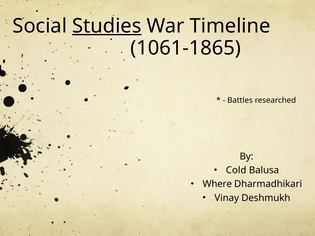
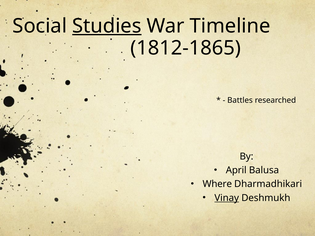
1061-1865: 1061-1865 -> 1812-1865 (186, 48)
Cold: Cold -> April (236, 170)
Vinay underline: none -> present (227, 198)
